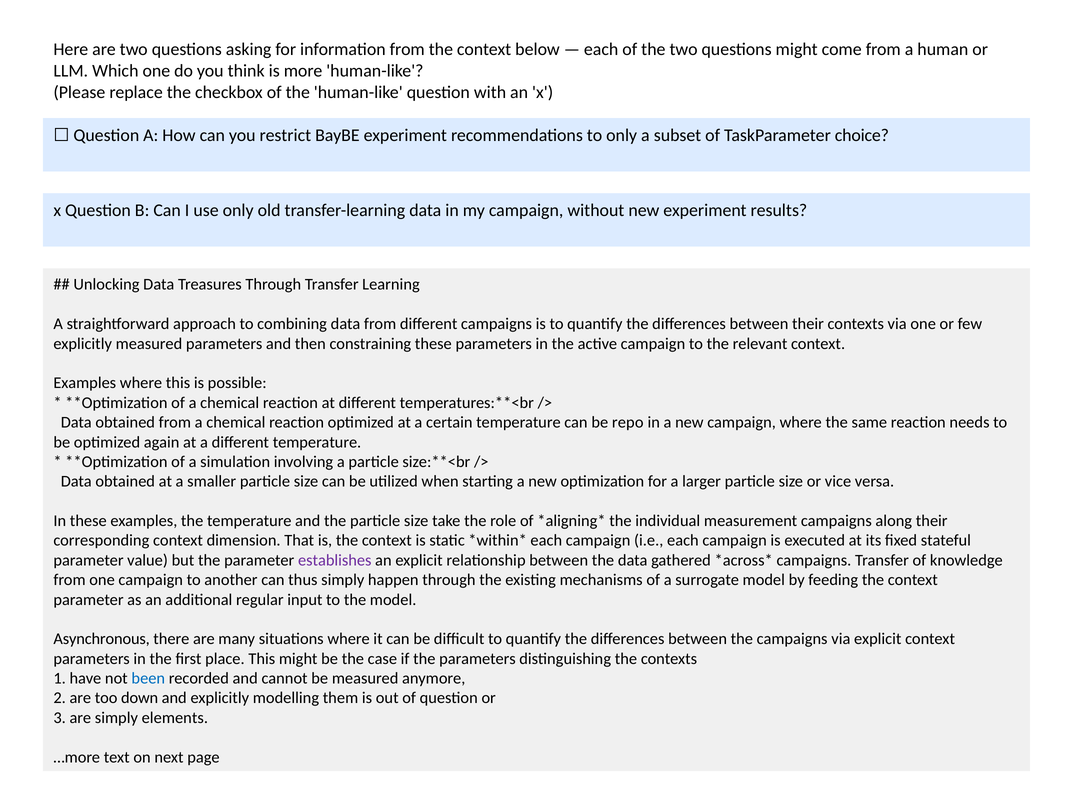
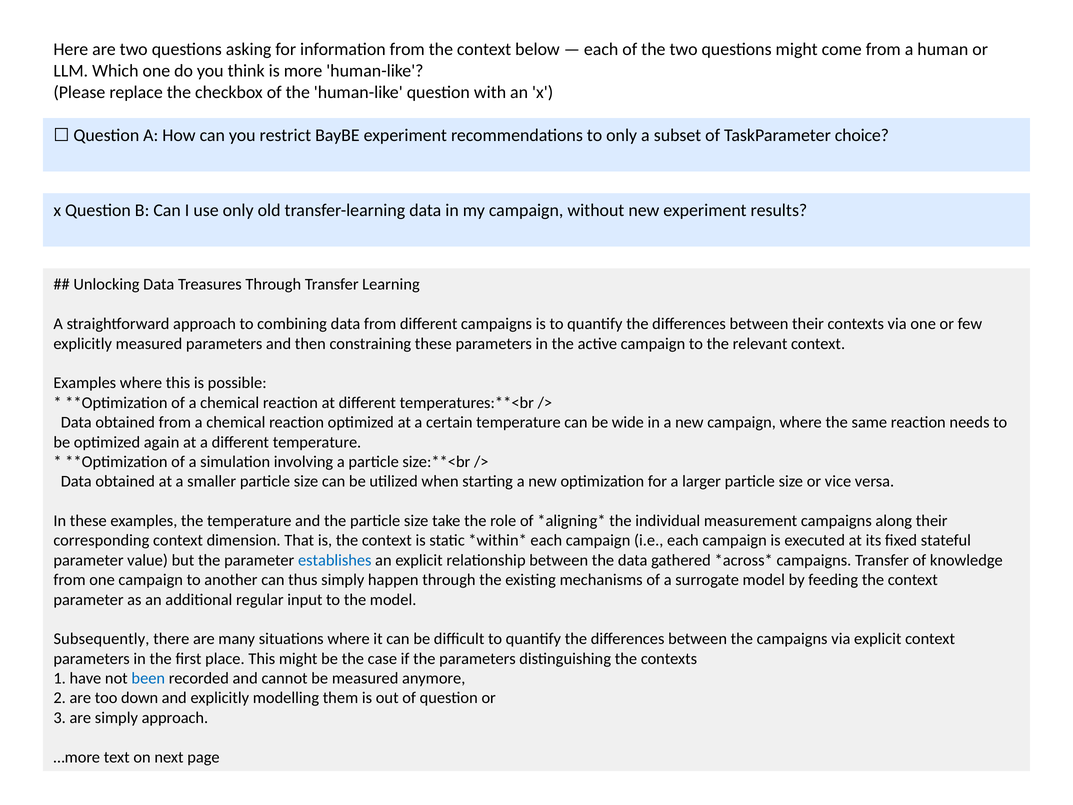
repo: repo -> wide (628, 422)
establishes colour: purple -> blue (335, 560)
Asynchronous: Asynchronous -> Subsequently (101, 639)
simply elements: elements -> approach (175, 718)
